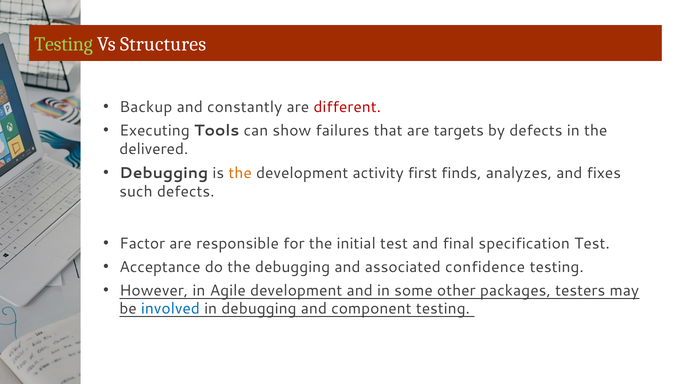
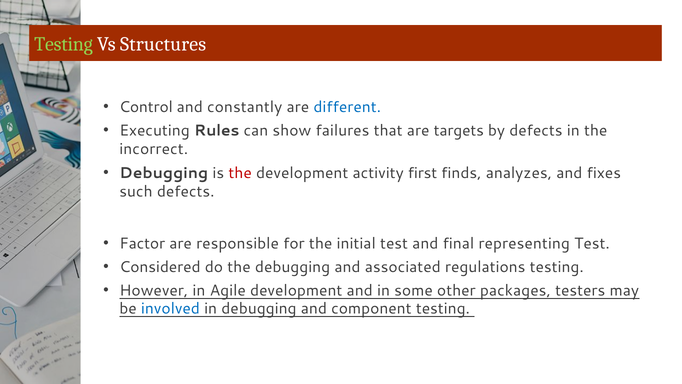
Backup: Backup -> Control (146, 107)
different colour: red -> blue (347, 107)
Tools: Tools -> Rules (217, 130)
delivered: delivered -> incorrect (154, 149)
the colour: orange -> red (240, 173)
specification: specification -> representing (524, 244)
Acceptance: Acceptance -> Considered (160, 267)
confidence: confidence -> regulations (485, 267)
